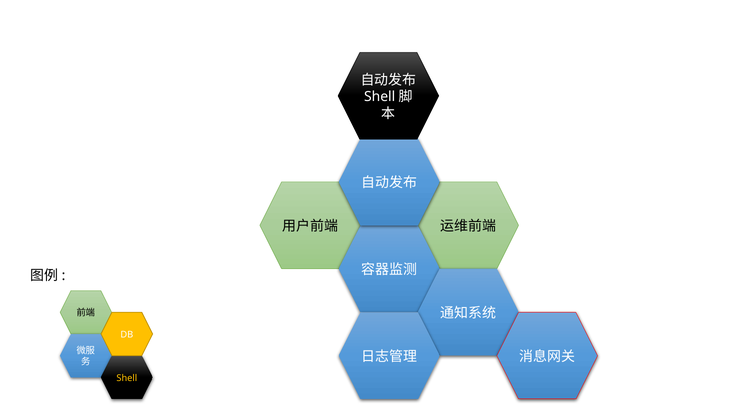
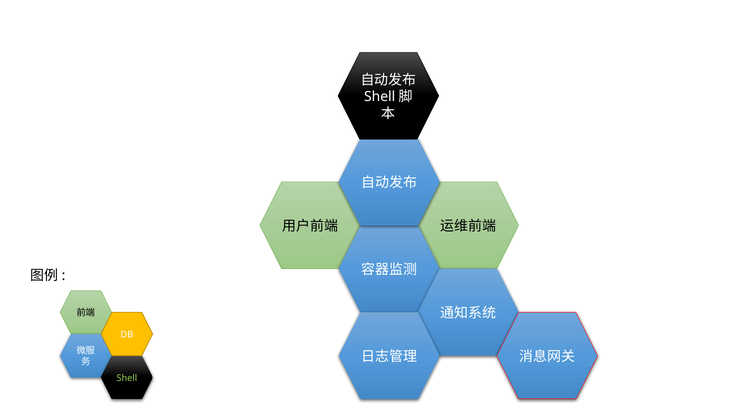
Shell colour: yellow -> light green (127, 378)
